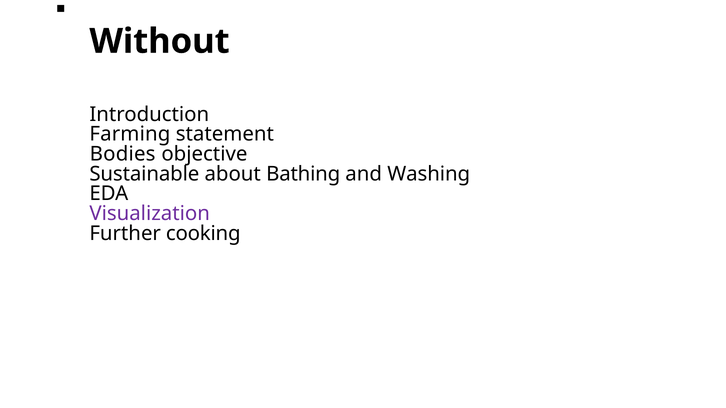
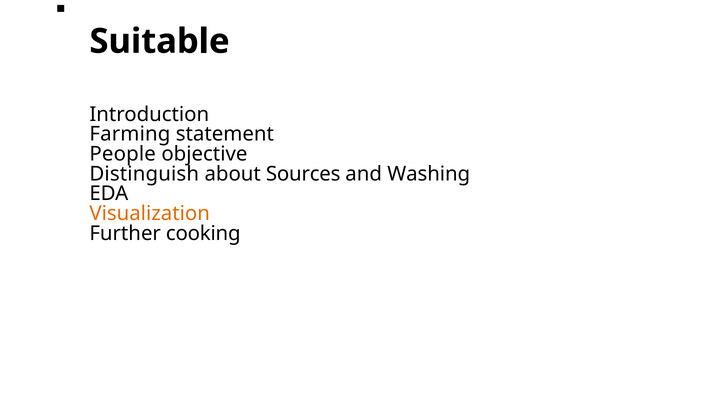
Without: Without -> Suitable (160, 41)
Bodies: Bodies -> People (123, 154)
Sustainable: Sustainable -> Distinguish (144, 174)
Bathing: Bathing -> Sources (303, 174)
Visualization colour: purple -> orange (150, 214)
